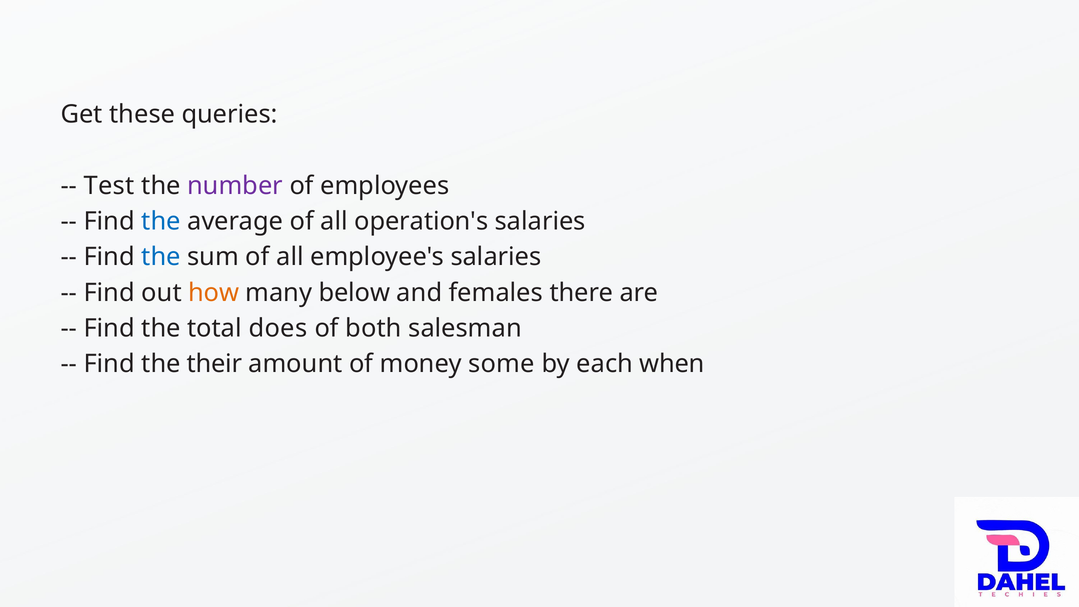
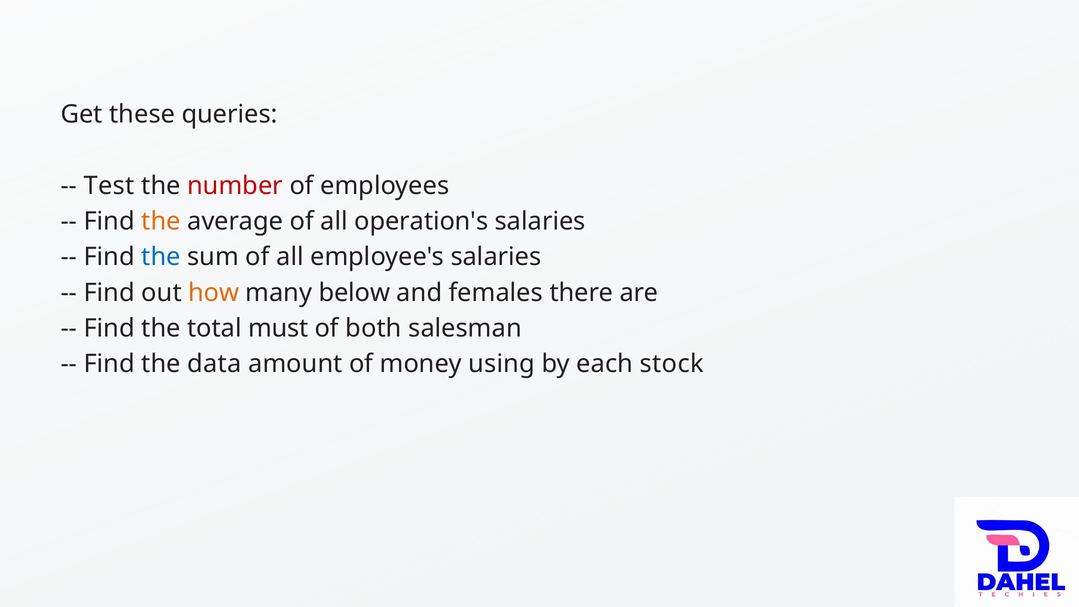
number colour: purple -> red (235, 186)
the colour: blue -> orange (161, 221)
does: does -> must (278, 328)
their: their -> data (214, 364)
some: some -> using (502, 364)
when: when -> stock (672, 364)
